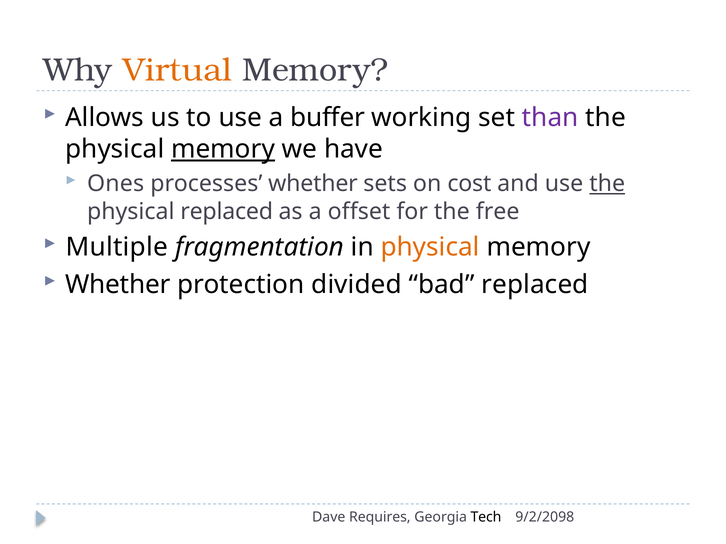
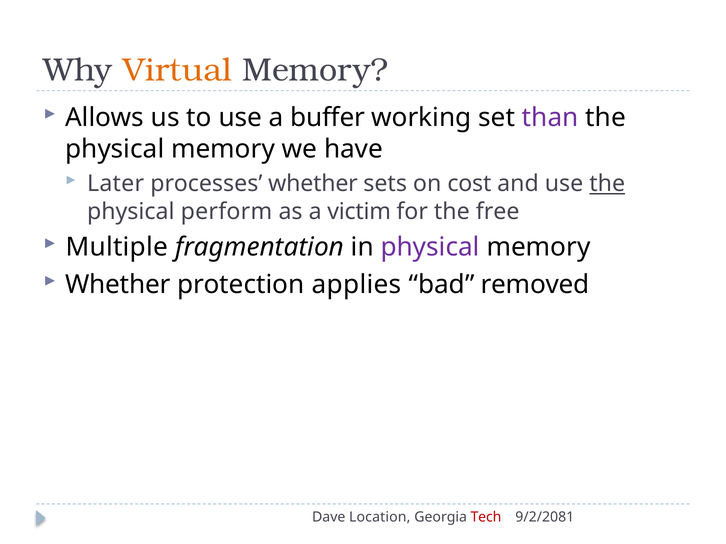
memory underline: present -> none (223, 149)
Ones: Ones -> Later (116, 184)
physical replaced: replaced -> perform (226, 212)
offset: offset -> victim (359, 212)
physical colour: orange -> purple (430, 248)
divided: divided -> applies (356, 285)
bad replaced: replaced -> removed (535, 285)
Requires: Requires -> Location (380, 518)
Tech colour: black -> red (486, 518)
9/2/2098: 9/2/2098 -> 9/2/2081 (545, 518)
